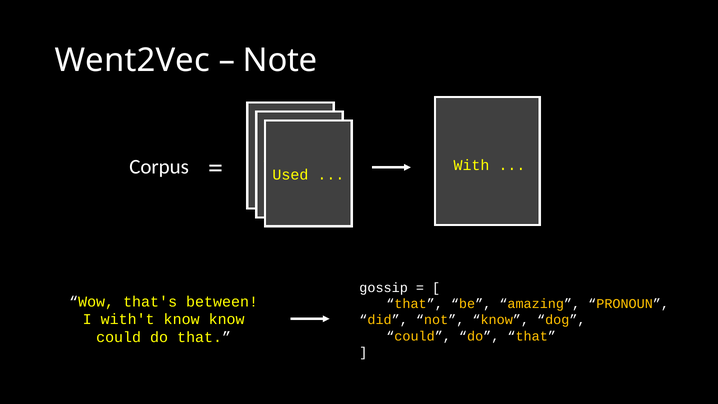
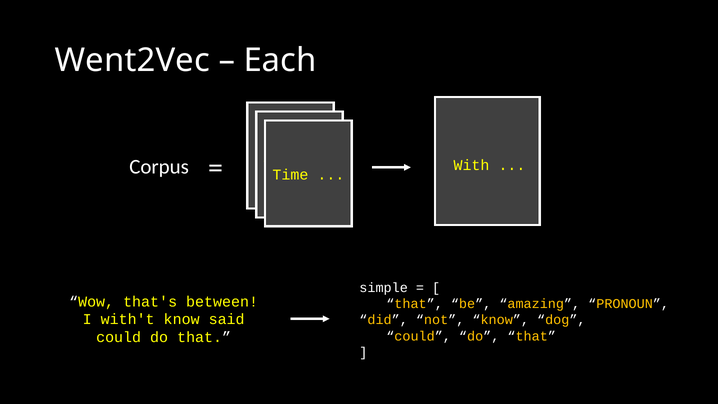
Note: Note -> Each (280, 60)
Used: Used -> Time (290, 175)
gossip: gossip -> simple (384, 288)
know know: know -> said (227, 319)
